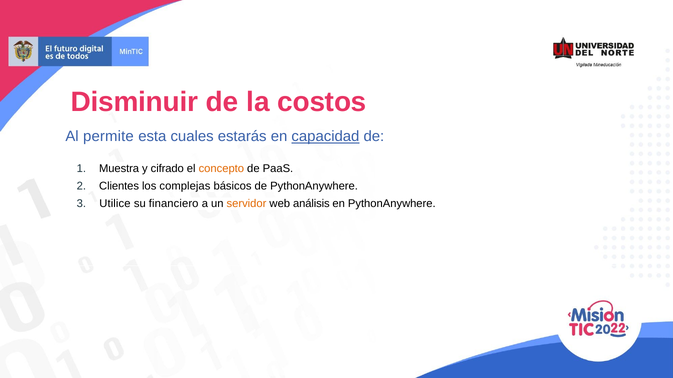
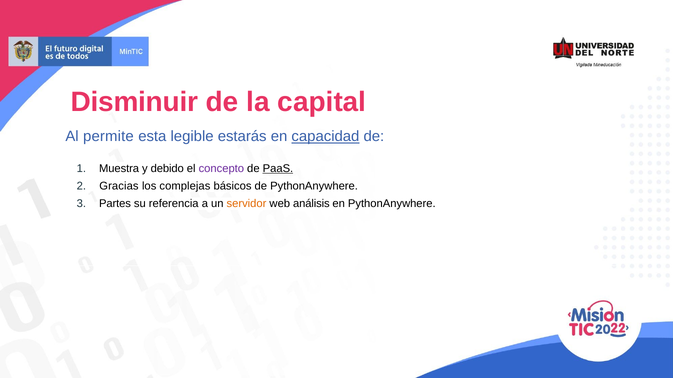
costos: costos -> capital (322, 102)
cuales: cuales -> legible (192, 137)
cifrado: cifrado -> debido (167, 169)
concepto colour: orange -> purple (221, 169)
PaaS underline: none -> present (278, 169)
Clientes: Clientes -> Gracias (119, 186)
Utilice: Utilice -> Partes (115, 204)
financiero: financiero -> referencia (174, 204)
